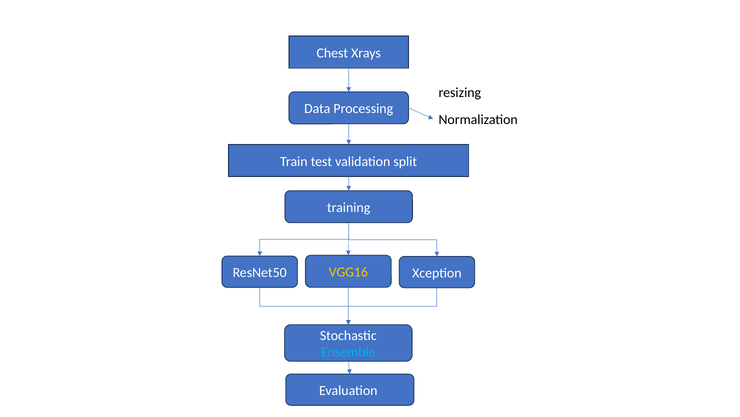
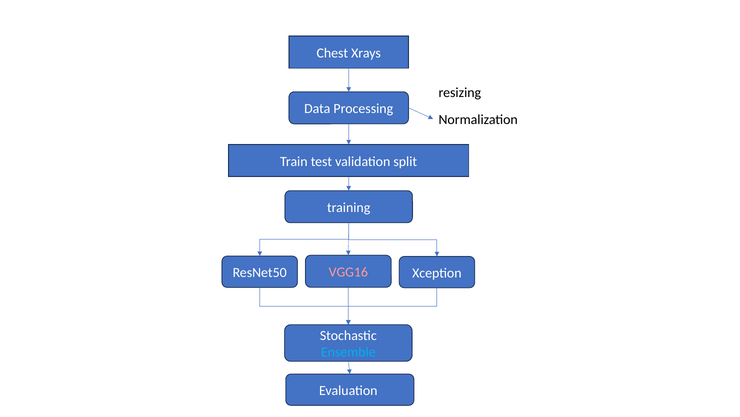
VGG16 colour: yellow -> pink (348, 272)
